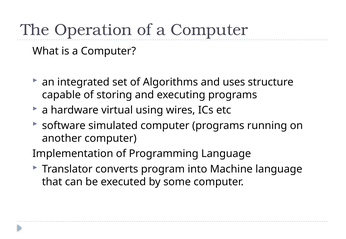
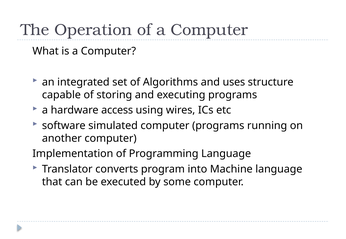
virtual: virtual -> access (117, 110)
